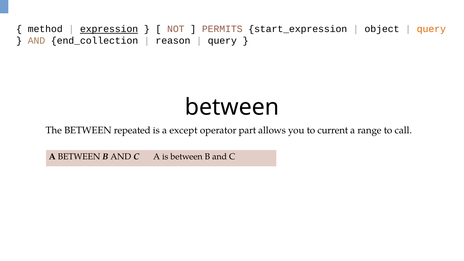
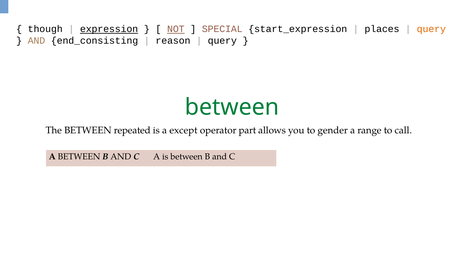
method: method -> though (45, 29)
NOT underline: none -> present (176, 29)
PERMITS: PERMITS -> SPECIAL (222, 29)
object: object -> places (382, 29)
end_collection: end_collection -> end_consisting (95, 41)
between colour: black -> green (232, 107)
current: current -> gender (333, 130)
